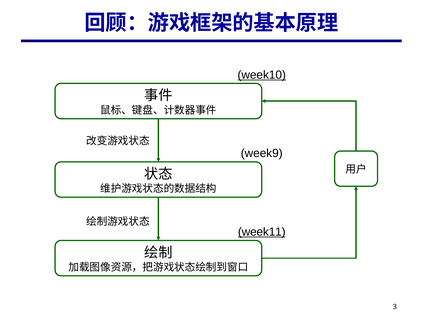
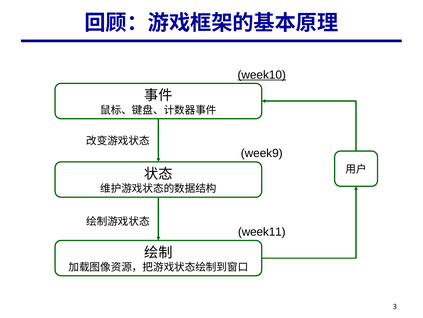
week11 underline: present -> none (262, 231)
